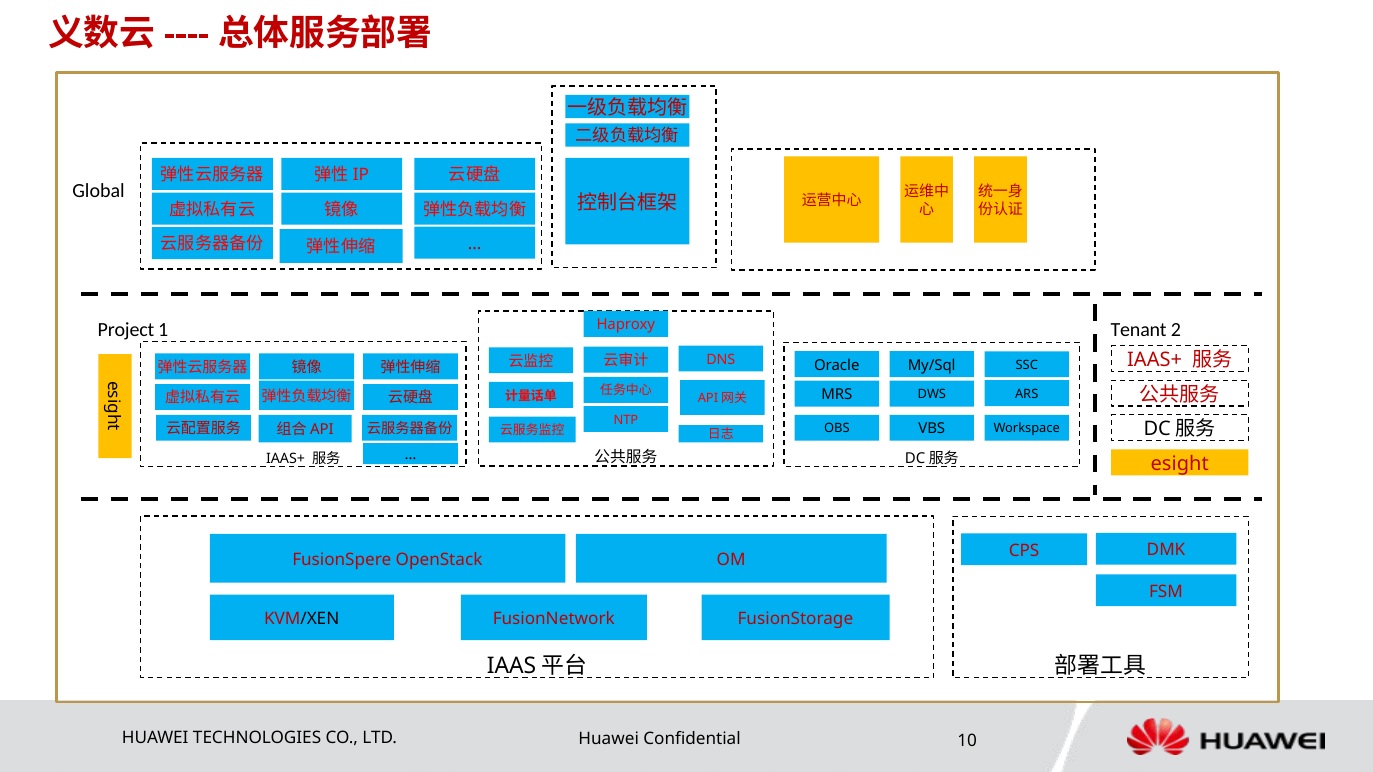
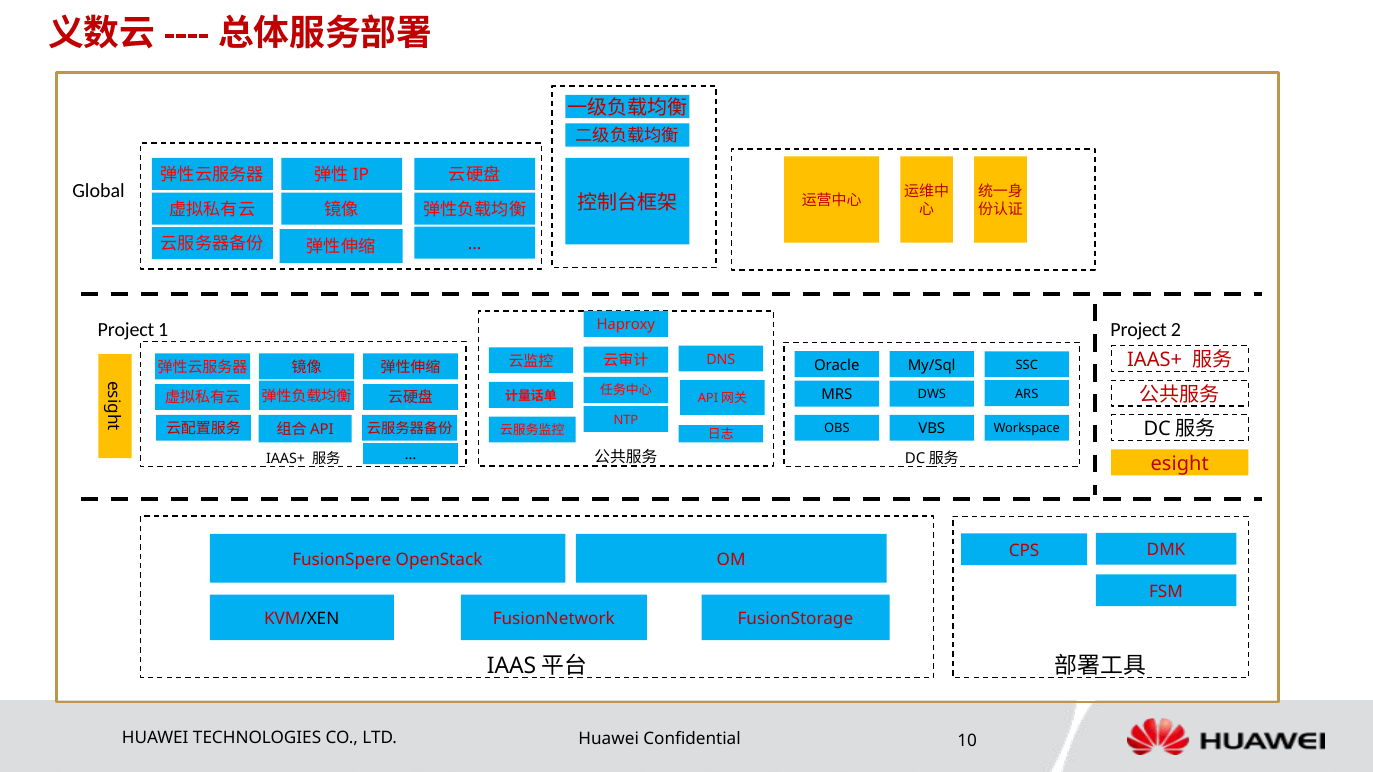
Tenant: Tenant -> Project (1139, 330)
